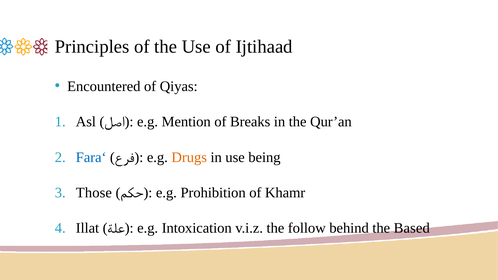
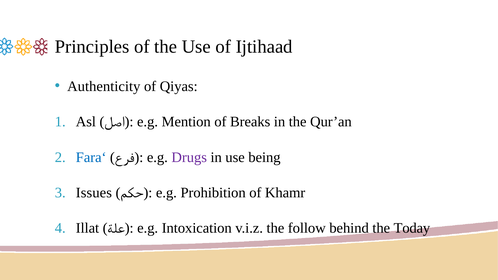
Encountered: Encountered -> Authenticity (104, 86)
Drugs colour: orange -> purple (189, 157)
Those: Those -> Issues (94, 193)
Based: Based -> Today (412, 228)
